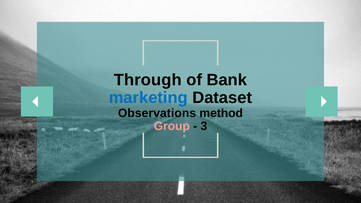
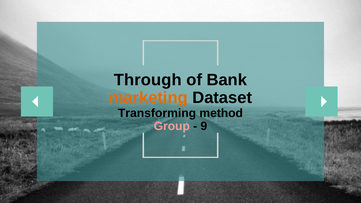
marketing colour: blue -> orange (148, 98)
Observations: Observations -> Transforming (157, 113)
3: 3 -> 9 (204, 126)
